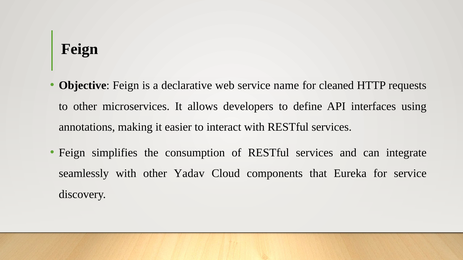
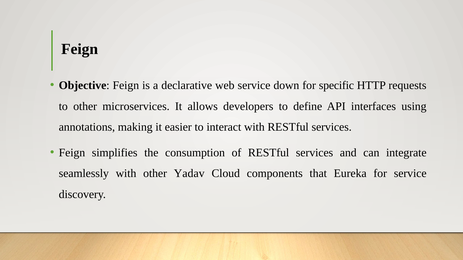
name: name -> down (286, 86)
cleaned: cleaned -> specific (336, 86)
